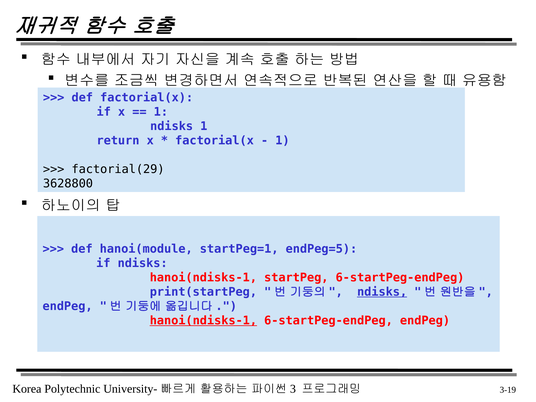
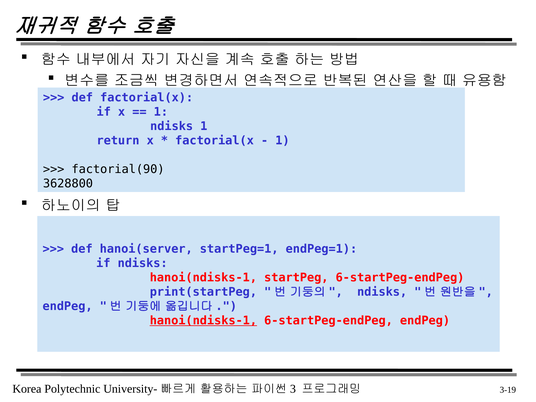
factorial(29: factorial(29 -> factorial(90 (118, 169)
hanoi(module: hanoi(module -> hanoi(server (146, 249)
endPeg=5: endPeg=5 -> endPeg=1 (321, 249)
ndisks underline: present -> none (382, 292)
